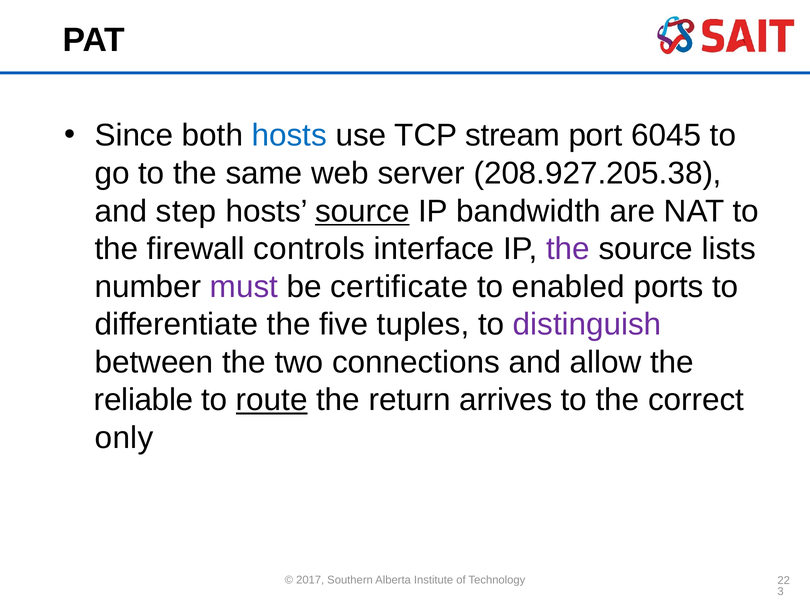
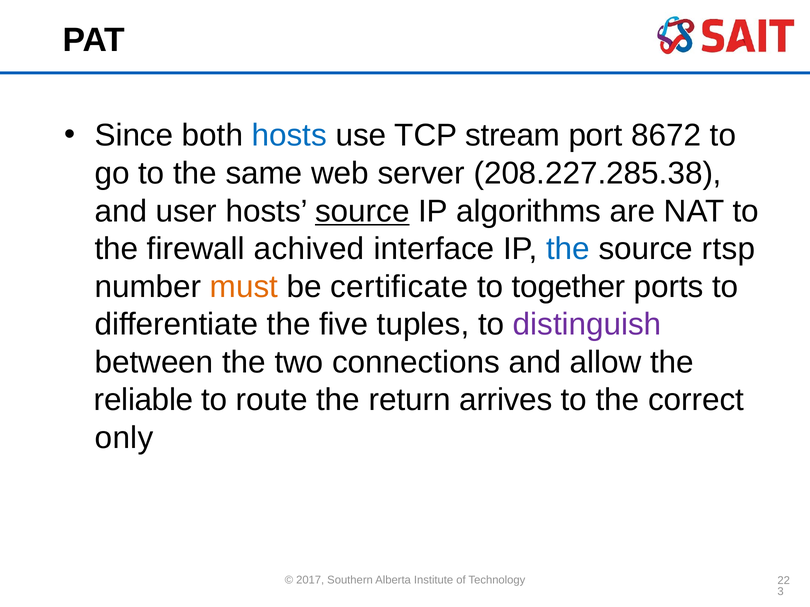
6045: 6045 -> 8672 (666, 136)
208.927.205.38: 208.927.205.38 -> 208.227.285.38 (598, 174)
step: step -> user (186, 211)
bandwidth: bandwidth -> algorithms (529, 211)
controls: controls -> achived (309, 249)
the colour: purple -> blue (568, 249)
lists: lists -> rtsp (729, 249)
must colour: purple -> orange (244, 287)
enabled: enabled -> together (569, 287)
route underline: present -> none (272, 400)
